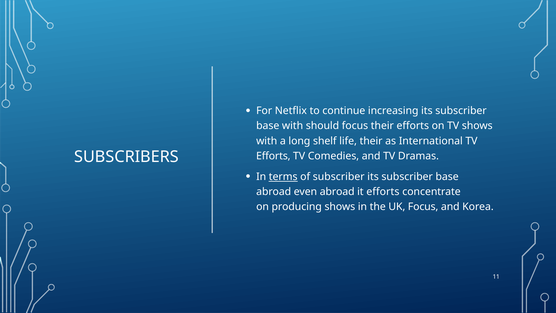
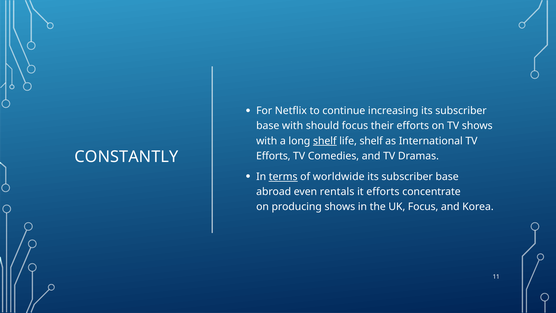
shelf underline: none -> present (325, 141)
life their: their -> shelf (371, 141)
SUBSCRIBERS: SUBSCRIBERS -> CONSTANTLY (126, 157)
of subscriber: subscriber -> worldwide (339, 177)
even abroad: abroad -> rentals (337, 192)
